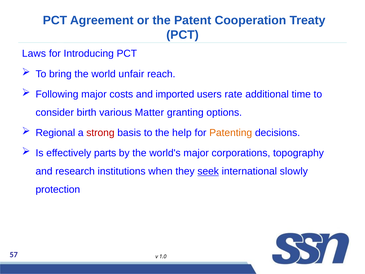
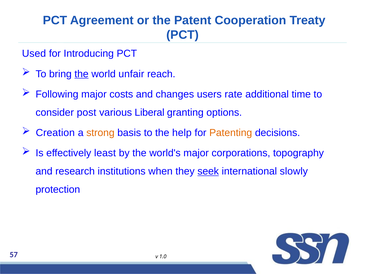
Laws: Laws -> Used (34, 54)
the underline: none -> present (82, 74)
imported: imported -> changes (175, 94)
birth: birth -> post (87, 112)
Matter: Matter -> Liberal (150, 112)
Regional: Regional -> Creation (55, 133)
strong colour: red -> orange (100, 133)
parts: parts -> least (105, 153)
